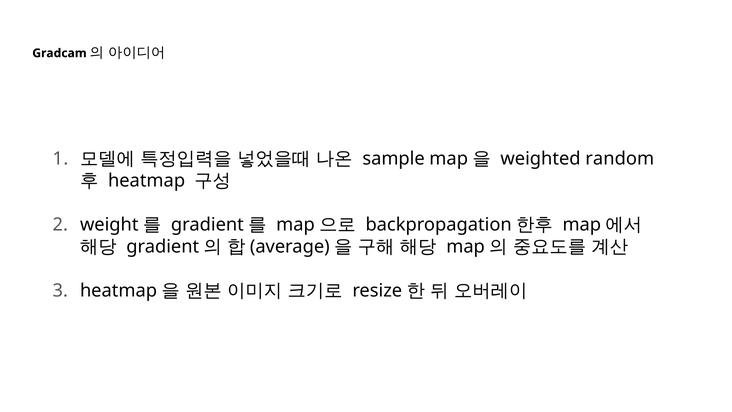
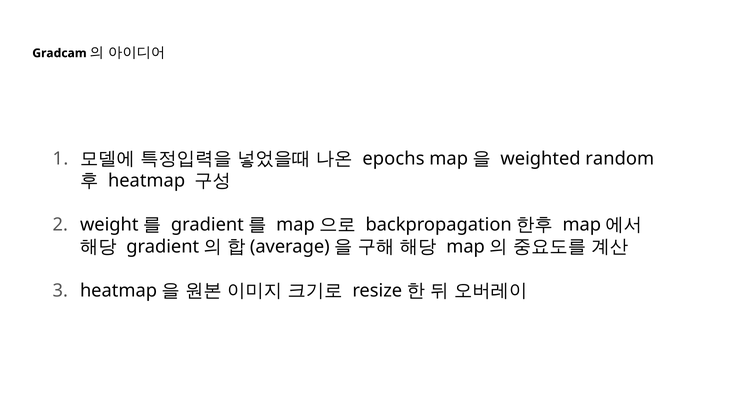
sample: sample -> epochs (393, 159)
